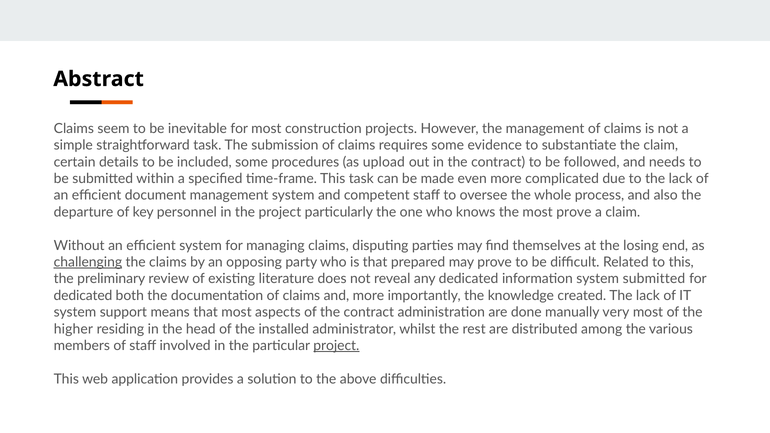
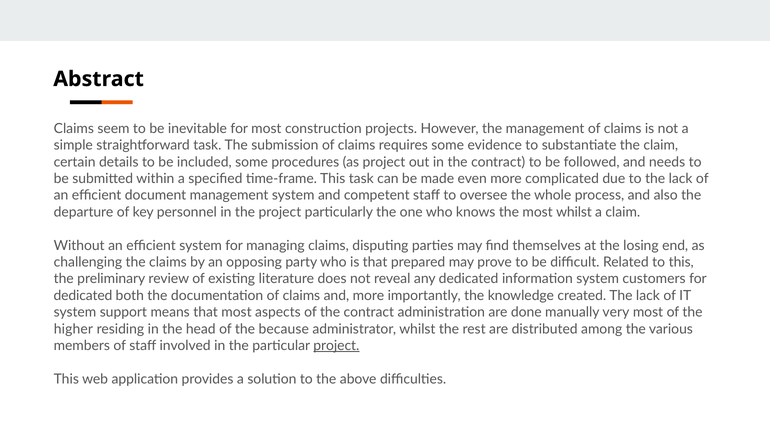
as upload: upload -> project (384, 162)
most prove: prove -> whilst (574, 212)
challenging underline: present -> none (88, 262)
system submitted: submitted -> customers (654, 279)
installed: installed -> because (284, 329)
